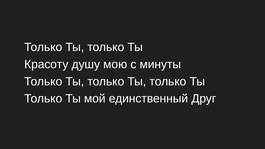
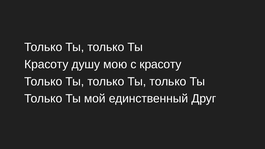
с минуты: минуты -> красоту (160, 64)
